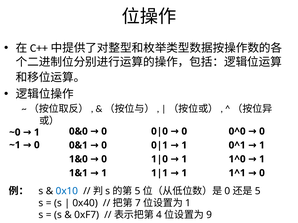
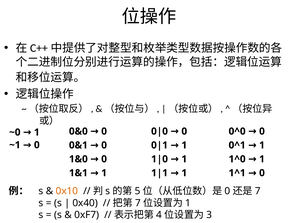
0x10 colour: blue -> orange (67, 191)
5: 5 -> 7 (258, 191)
9: 9 -> 3 (209, 215)
